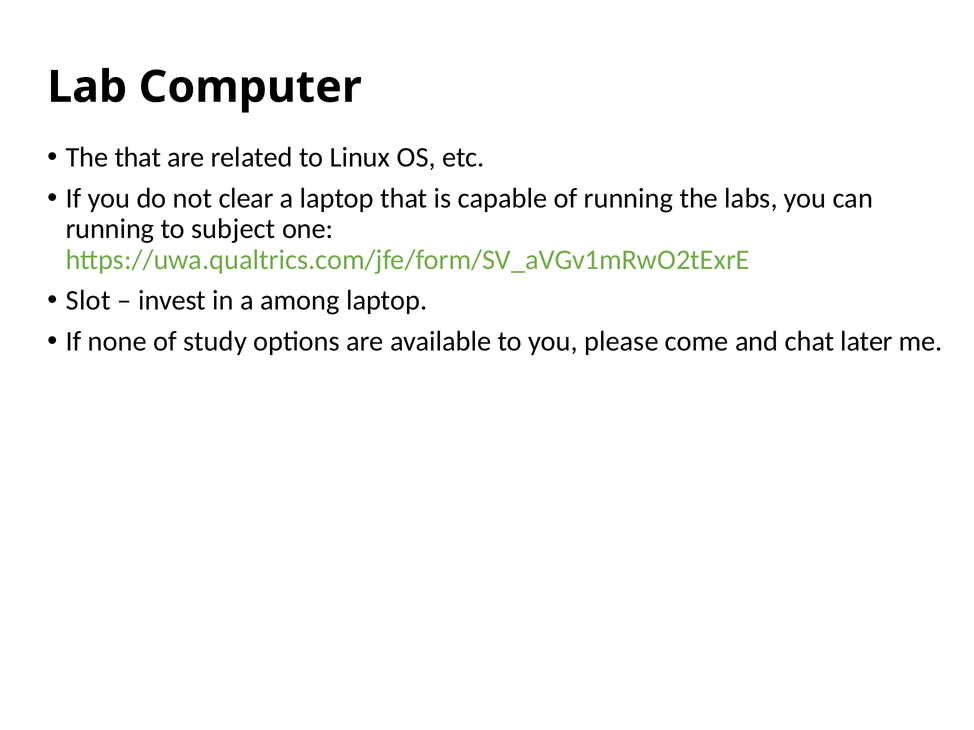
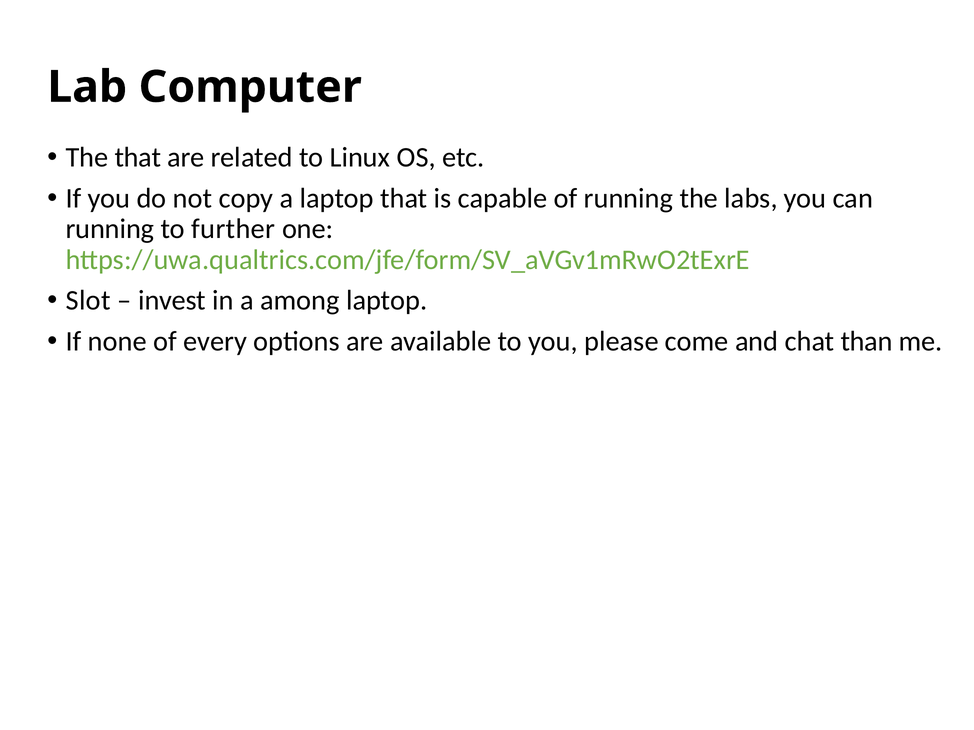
clear: clear -> copy (246, 199)
subject: subject -> further (233, 229)
study: study -> every (215, 342)
later: later -> than (867, 342)
